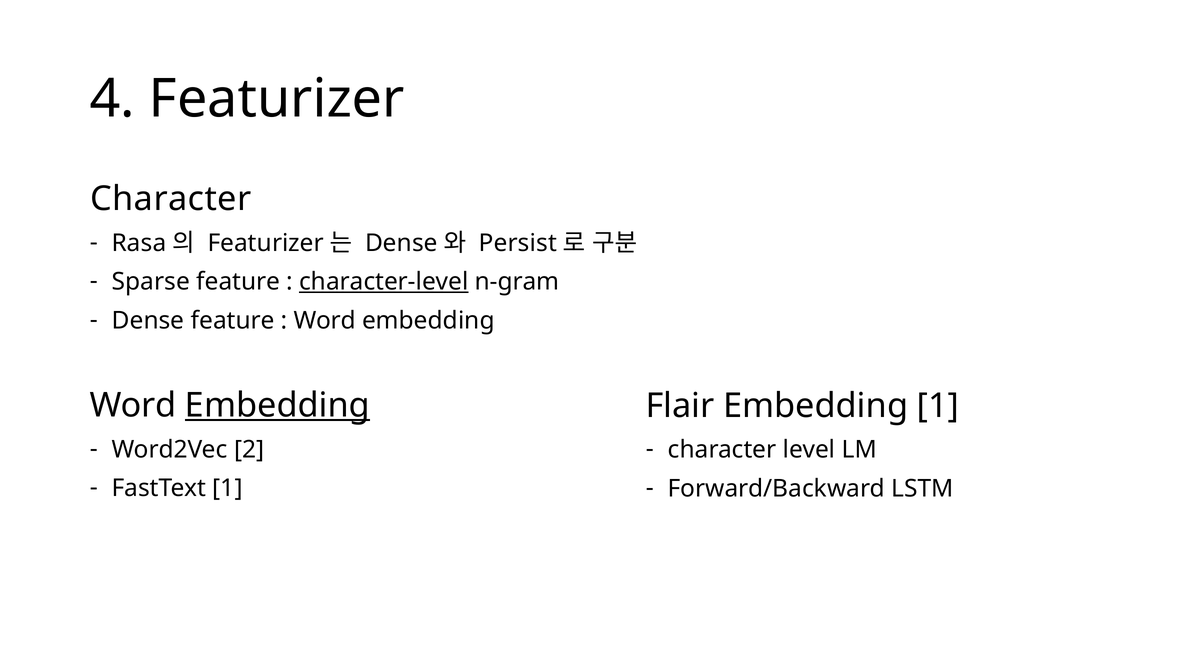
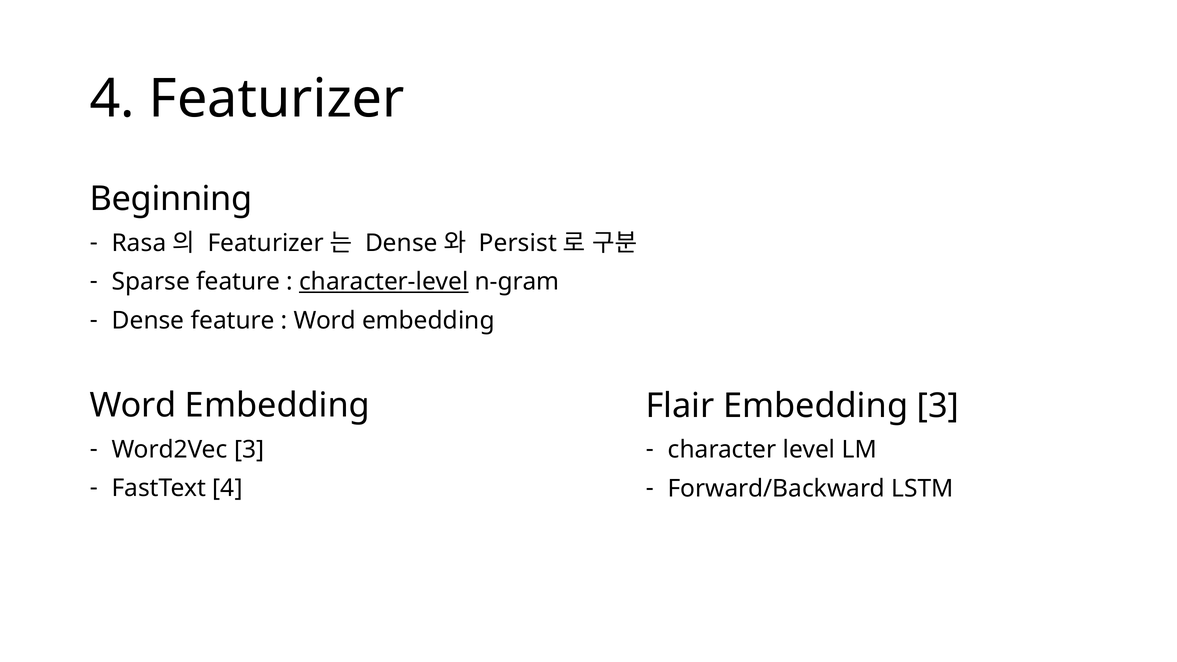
Character: Character -> Beginning (171, 199)
Embedding underline: present -> none (277, 405)
Embedding 1: 1 -> 3 (938, 406)
Word2Vec 2: 2 -> 3 (249, 450)
FastText 1: 1 -> 4 (228, 488)
